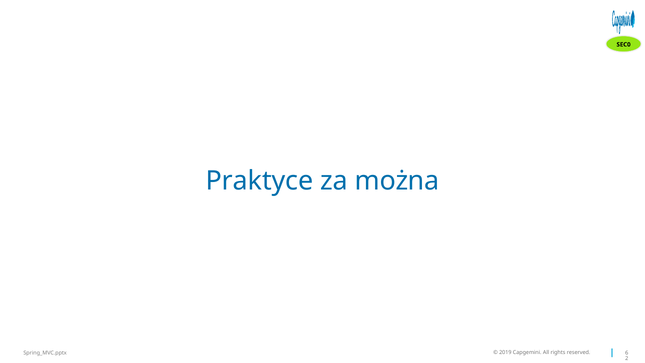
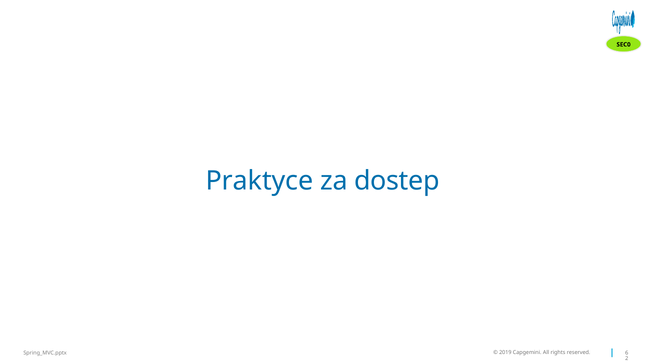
można: można -> dostep (397, 181)
